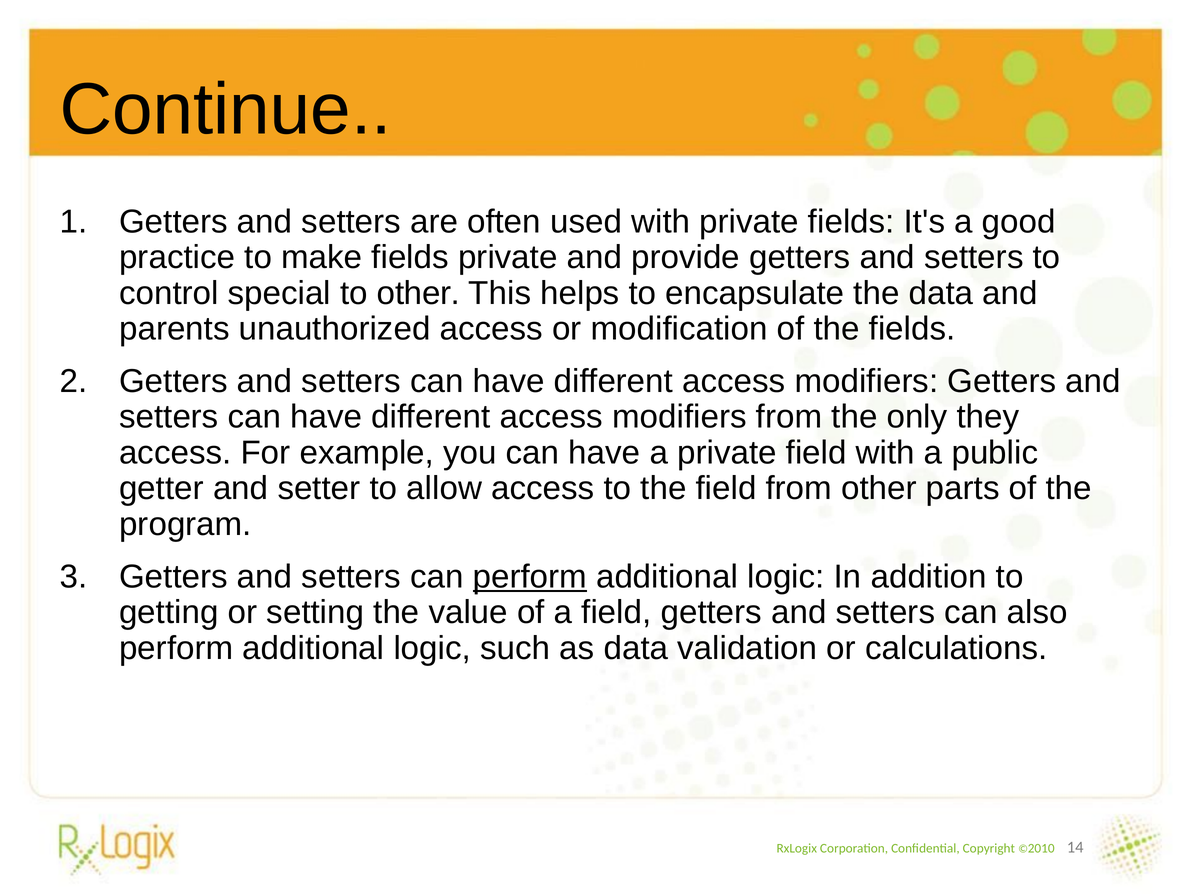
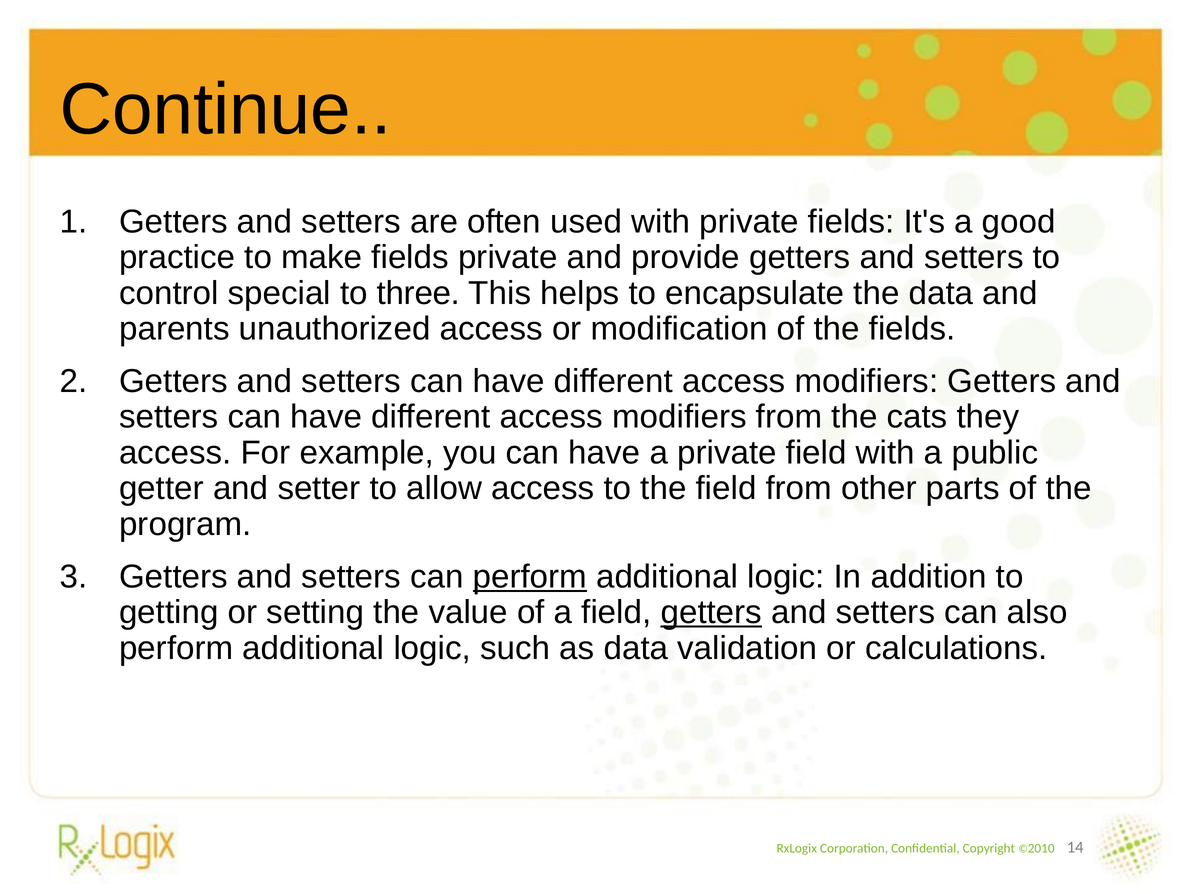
to other: other -> three (419, 293)
only: only -> cats (917, 417)
getters underline: none -> present (711, 612)
